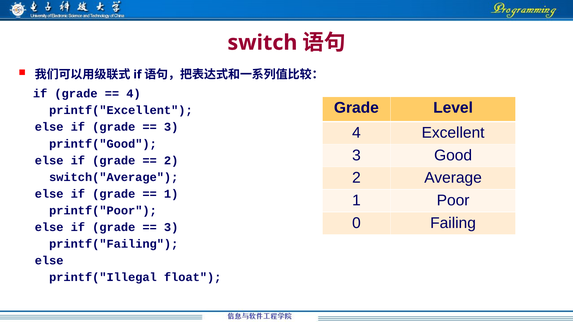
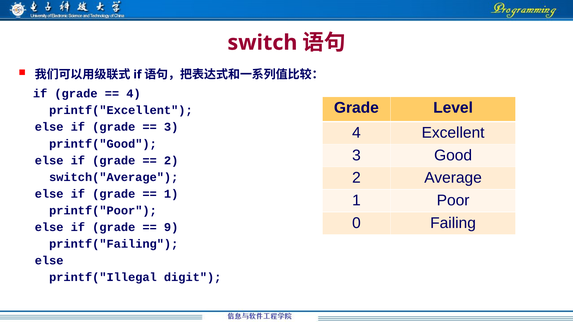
3: 3 -> 9 (171, 227)
float: float -> digit (193, 278)
